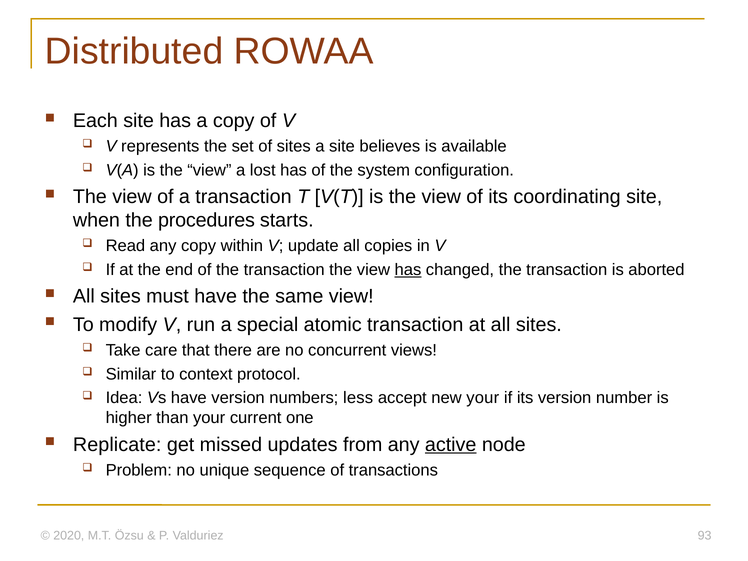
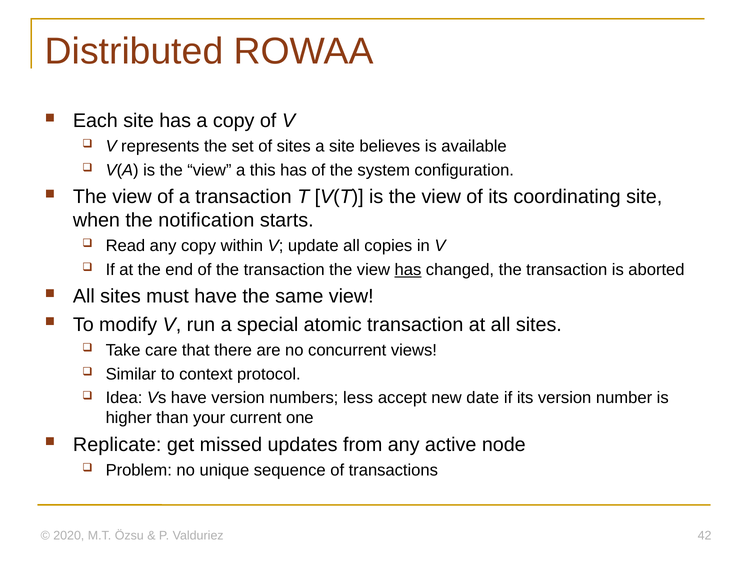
lost: lost -> this (263, 170)
procedures: procedures -> notification (206, 220)
new your: your -> date (483, 398)
active underline: present -> none (451, 444)
93: 93 -> 42 (705, 536)
